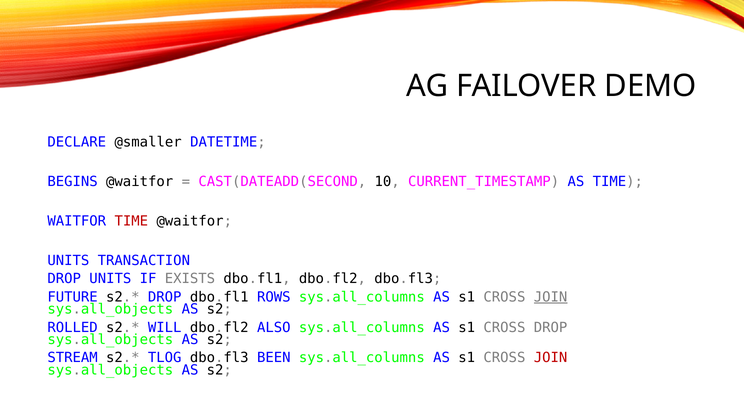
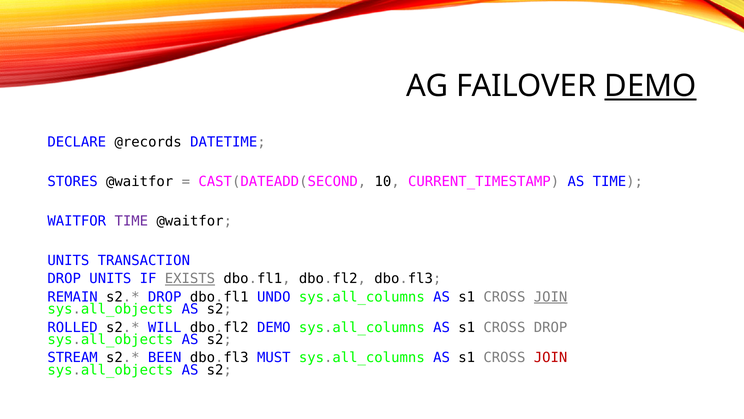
DEMO underline: none -> present (650, 86)
@smaller: @smaller -> @records (148, 142)
BEGINS: BEGINS -> STORES (73, 181)
TIME colour: red -> purple (131, 221)
EXISTS underline: none -> present (190, 279)
FUTURE: FUTURE -> REMAIN (73, 297)
ROWS: ROWS -> UNDO (274, 297)
dbo.fl2 ALSO: ALSO -> DEMO (274, 327)
TLOG: TLOG -> BEEN (165, 357)
BEEN: BEEN -> MUST (274, 357)
